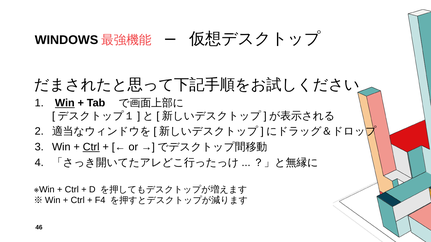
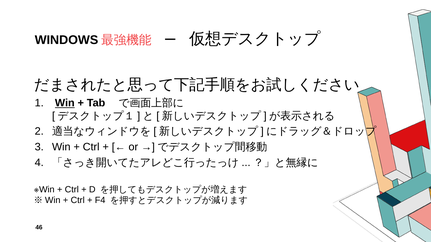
Ctrl underline: present -> none (91, 147)
